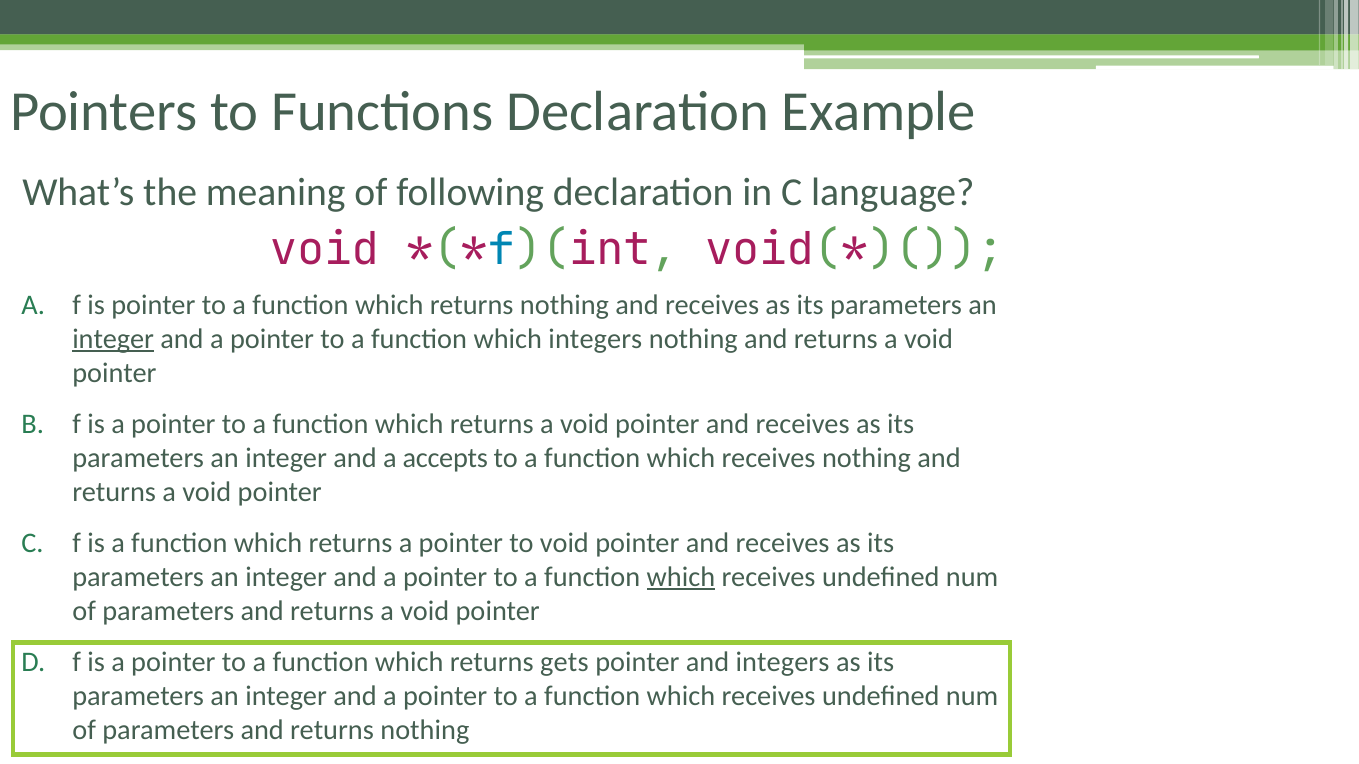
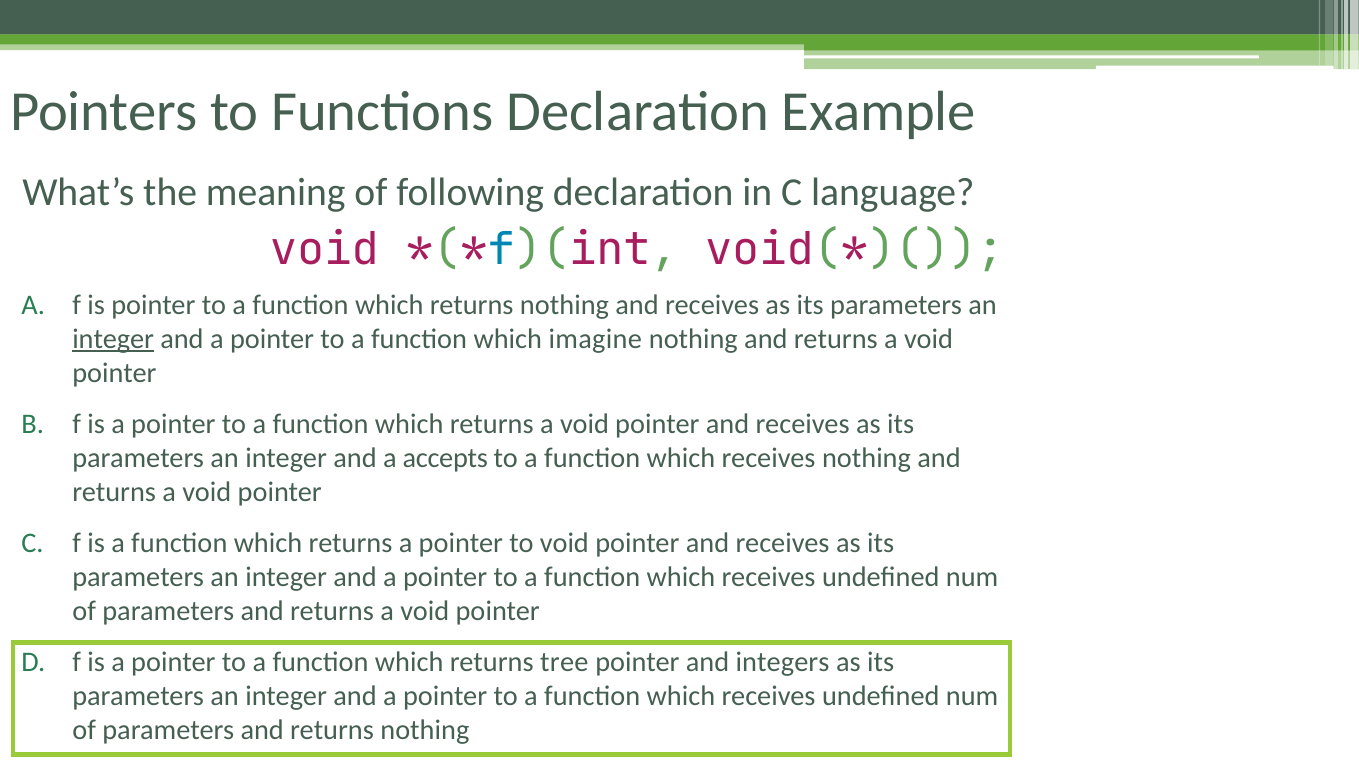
which integers: integers -> imagine (595, 339)
which underline: present -> none (681, 577)
gets: gets -> tree (564, 662)
